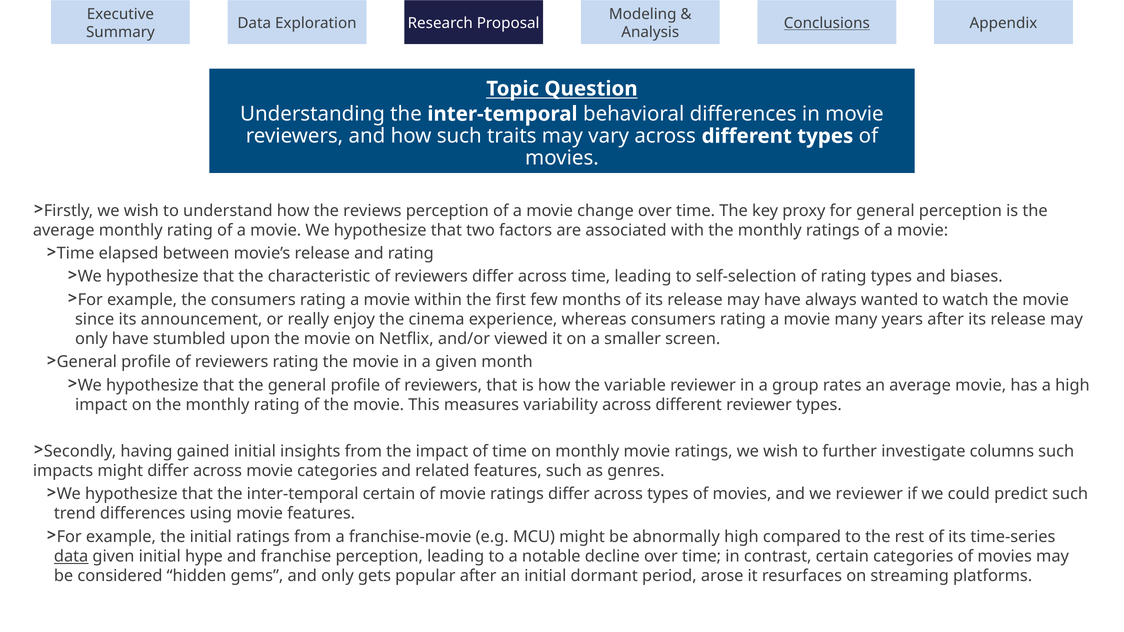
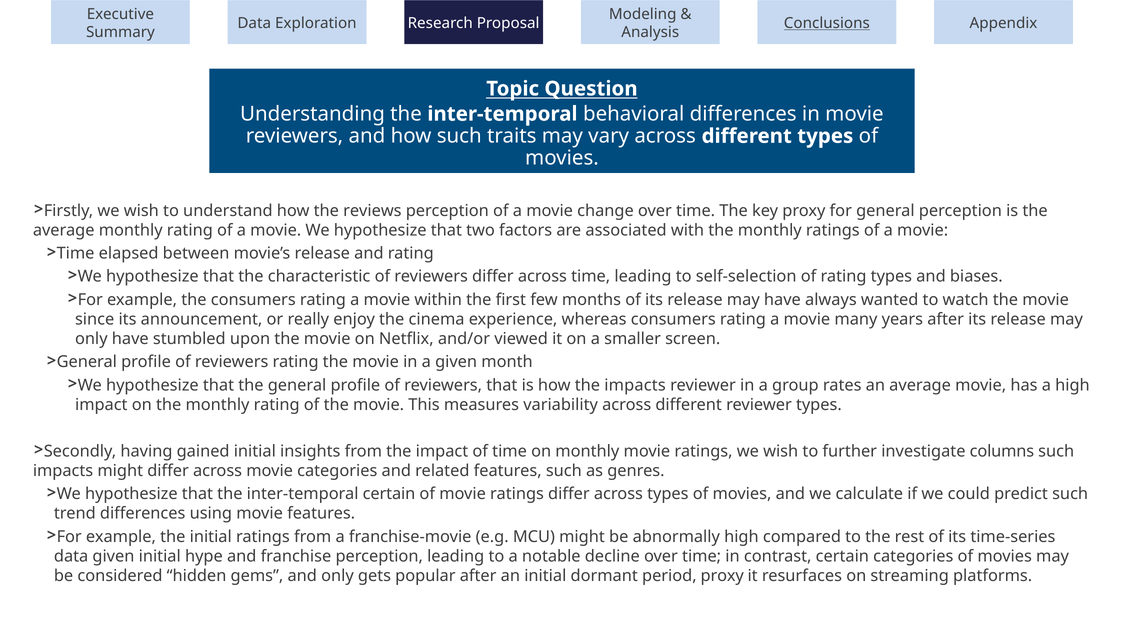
the variable: variable -> impacts (635, 385)
we reviewer: reviewer -> calculate (869, 494)
data underline: present -> none (71, 556)
period arose: arose -> proxy (722, 576)
